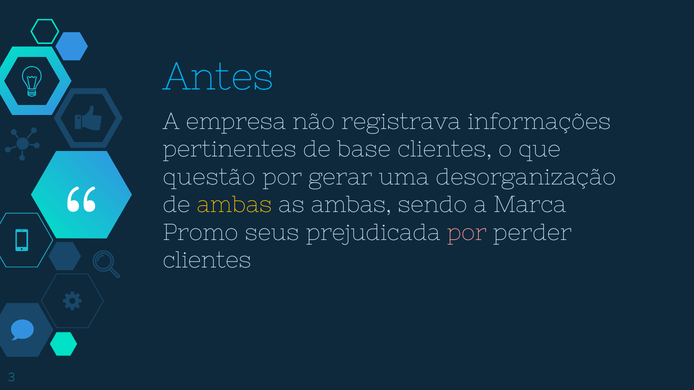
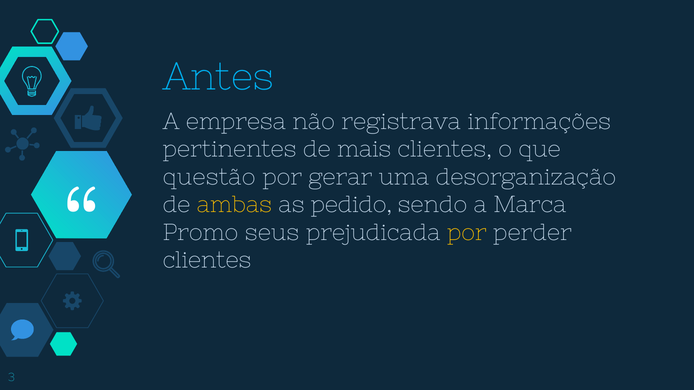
base: base -> mais (364, 149)
as ambas: ambas -> pedido (351, 205)
por colour: pink -> yellow (467, 233)
